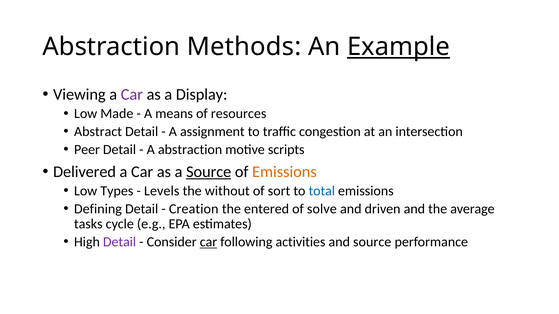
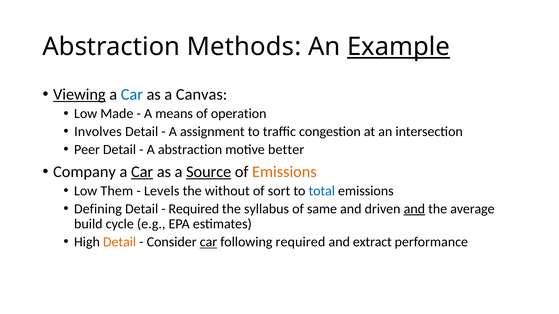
Viewing underline: none -> present (79, 95)
Car colour: purple -> blue (132, 95)
Display: Display -> Canvas (202, 95)
resources: resources -> operation (239, 114)
Abstract: Abstract -> Involves (98, 132)
scripts: scripts -> better (286, 150)
Delivered: Delivered -> Company (84, 172)
Car underline: none -> present (142, 172)
Types: Types -> Them (117, 191)
Creation: Creation -> Required (194, 209)
entered: entered -> syllabus (267, 209)
solve: solve -> same (322, 209)
and underline: none -> present (414, 209)
tasks: tasks -> build (88, 224)
Detail colour: purple -> orange (120, 242)
following activities: activities -> required (300, 242)
and source: source -> extract (372, 242)
